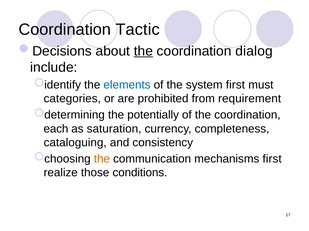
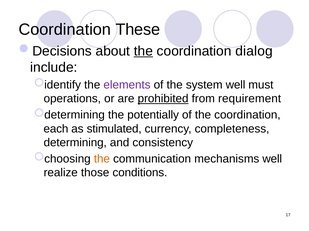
Tactic: Tactic -> These (138, 30)
elements colour: blue -> purple (127, 85)
system first: first -> well (236, 85)
categories: categories -> operations (72, 99)
prohibited underline: none -> present (163, 99)
saturation: saturation -> stimulated (114, 129)
cataloguing: cataloguing -> determining (75, 143)
mechanisms first: first -> well (272, 159)
